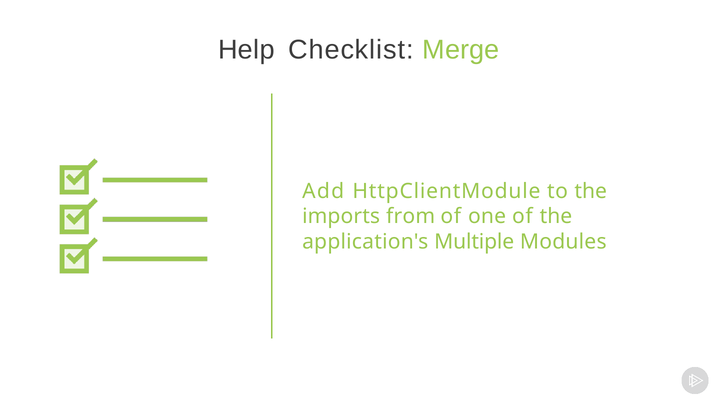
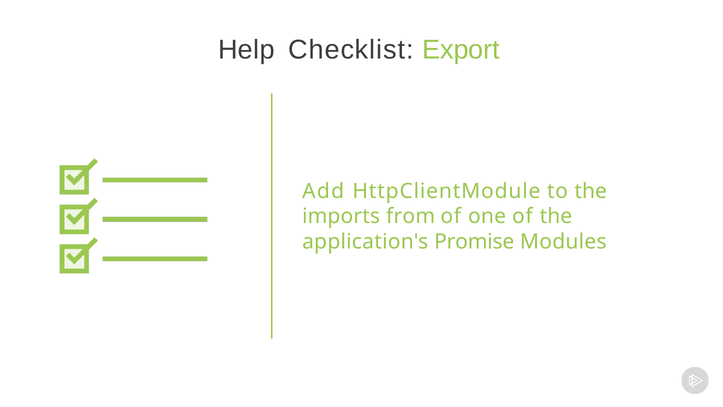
Merge: Merge -> Export (461, 50)
Multiple: Multiple -> Promise (474, 242)
